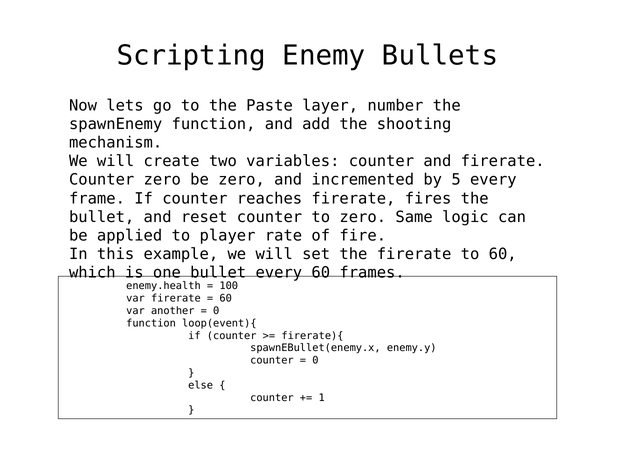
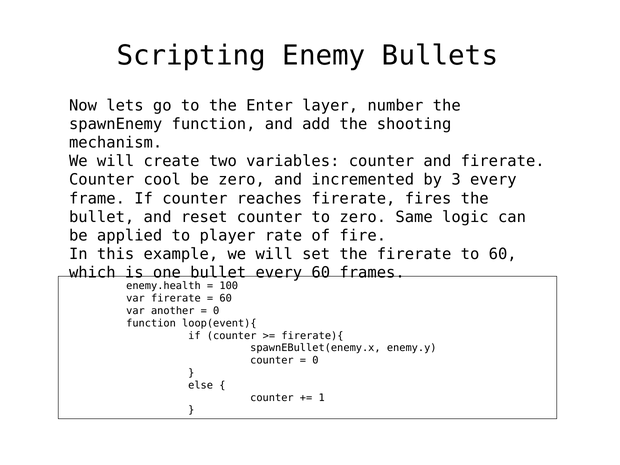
Paste: Paste -> Enter (270, 105)
Counter zero: zero -> cool (162, 180)
5: 5 -> 3 (456, 180)
